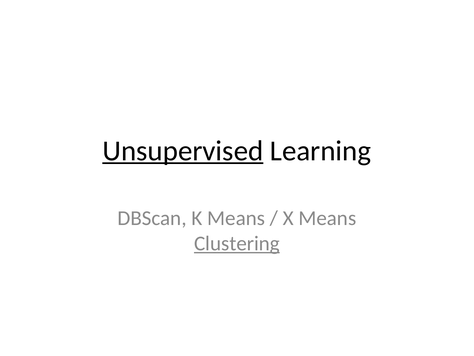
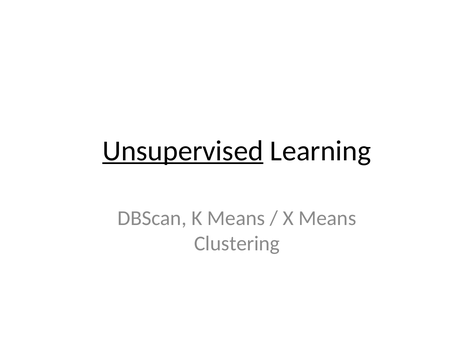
Clustering underline: present -> none (237, 243)
